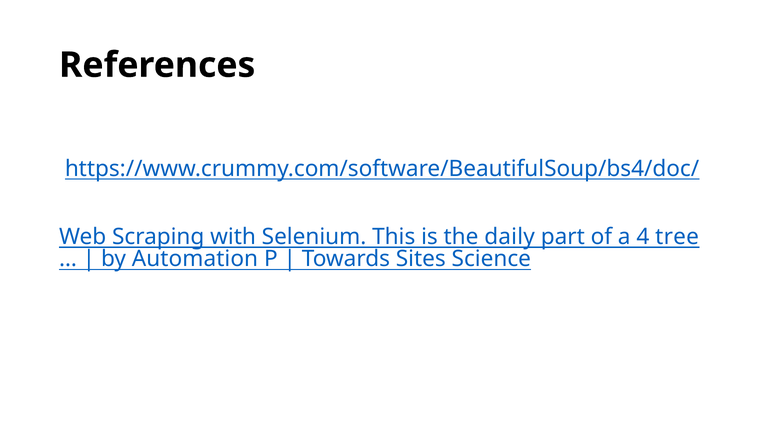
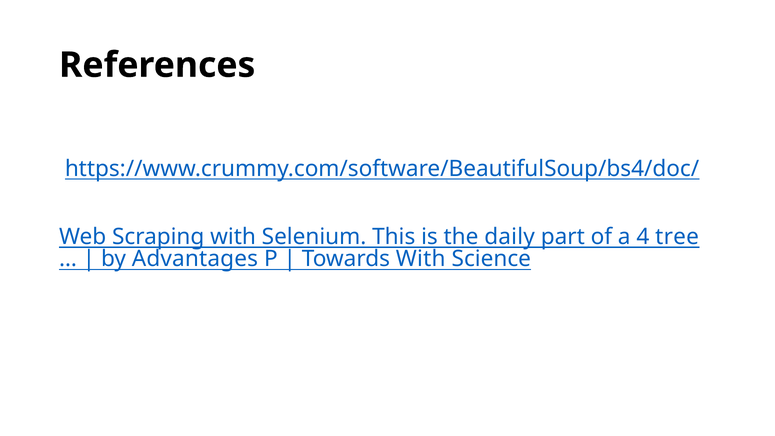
Automation: Automation -> Advantages (195, 259)
Towards Sites: Sites -> With (421, 259)
